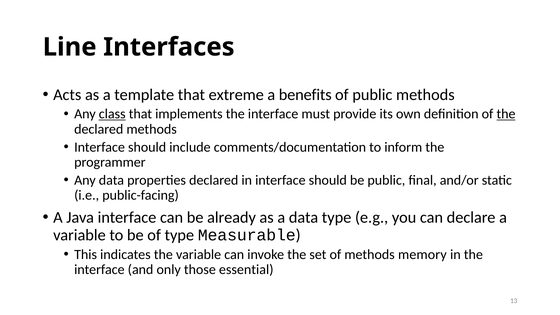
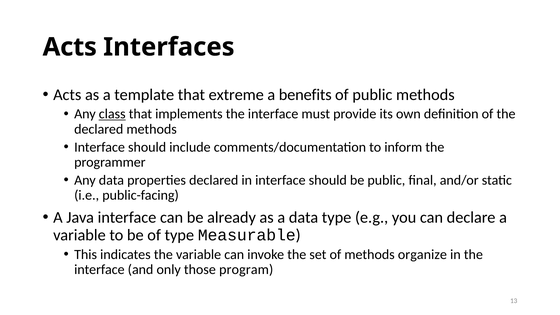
Line: Line -> Acts (70, 47)
the underline: present -> none (506, 114)
memory: memory -> organize (422, 255)
essential: essential -> program (246, 270)
